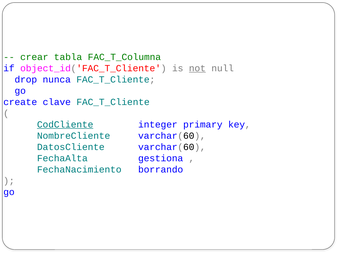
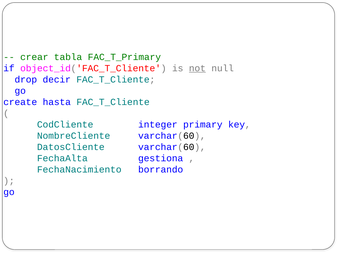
FAC_T_Columna: FAC_T_Columna -> FAC_T_Primary (124, 57)
nunca: nunca -> decir (57, 79)
clave: clave -> hasta (57, 102)
CodCliente underline: present -> none (65, 124)
